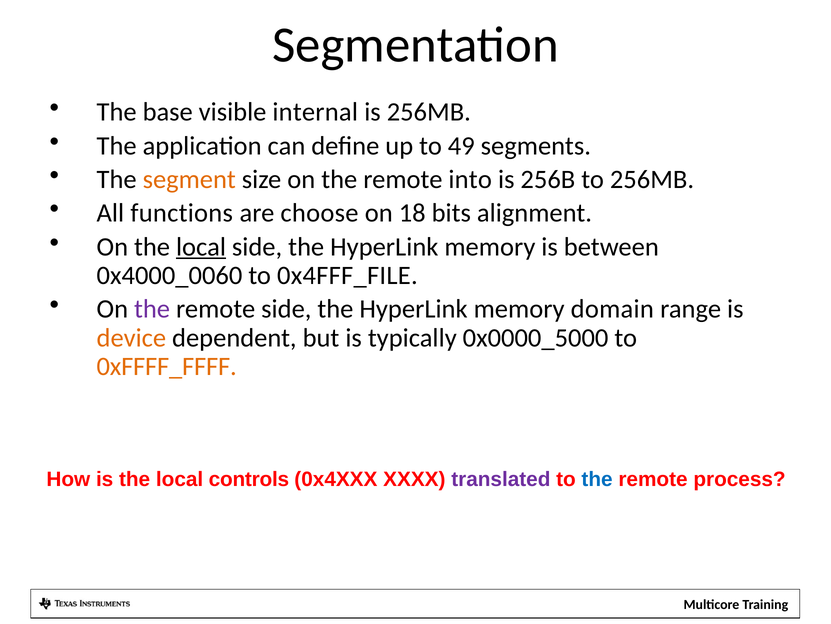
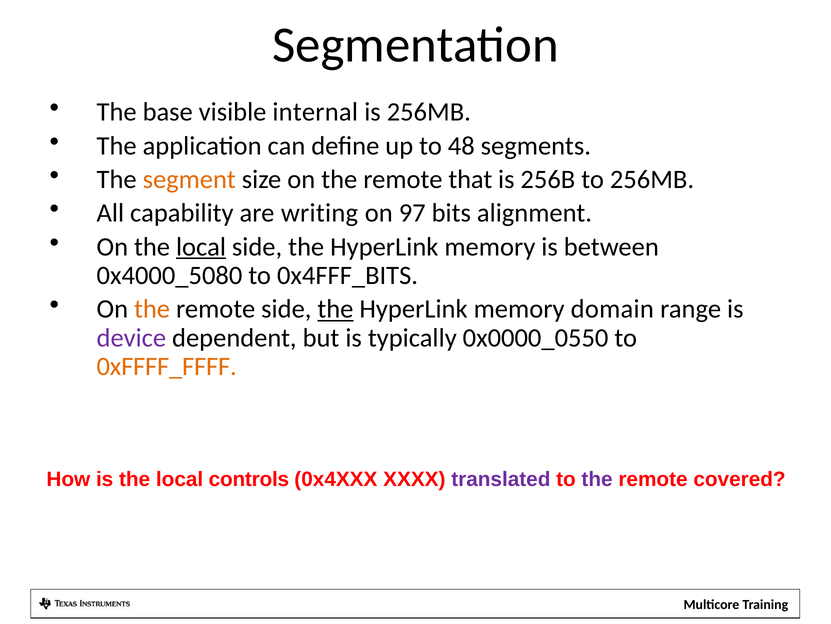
49: 49 -> 48 (461, 146)
into: into -> that (470, 179)
functions: functions -> capability (182, 213)
choose: choose -> writing (319, 213)
18: 18 -> 97 (412, 213)
0x4000_0060: 0x4000_0060 -> 0x4000_5080 (169, 275)
0x4FFF_FILE: 0x4FFF_FILE -> 0x4FFF_BITS (348, 275)
the colour: purple -> orange (152, 309)
the underline: none -> present (335, 309)
device colour: orange -> purple (131, 337)
0x0000_5000: 0x0000_5000 -> 0x0000_0550 (536, 337)
the colour: blue -> purple (597, 479)
process: process -> covered (740, 479)
